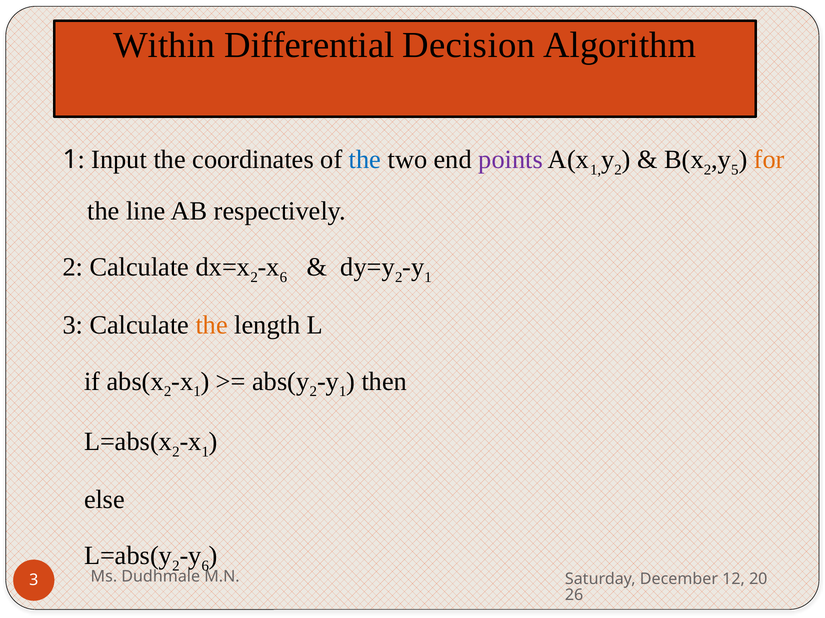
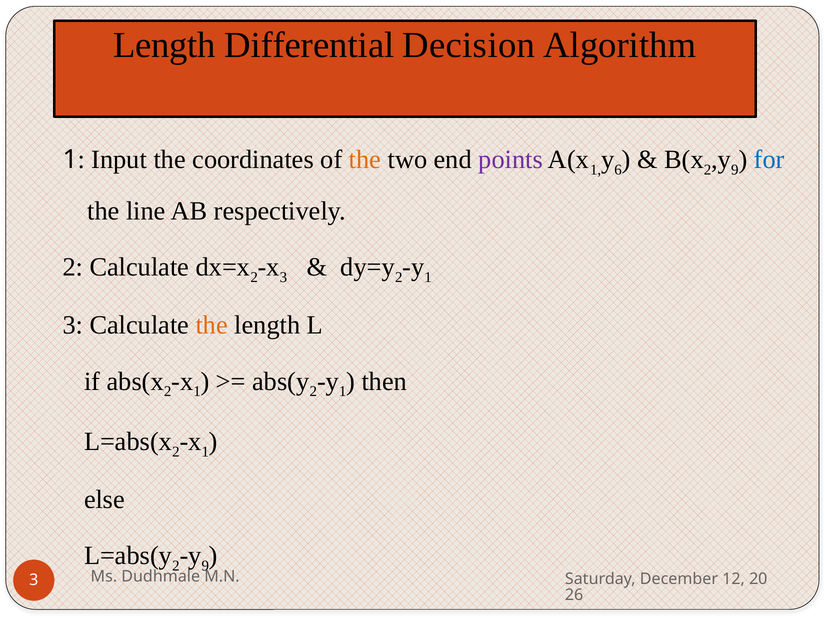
Within: Within -> Length (164, 45)
the colour: blue -> orange (365, 160)
2: 2 -> 6 (618, 170)
5: 5 -> 9 (735, 170)
for colour: orange -> blue (769, 160)
6: 6 -> 3 (283, 278)
6: 6 -> 9 (205, 567)
